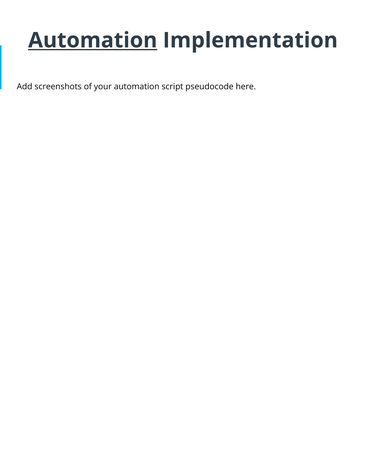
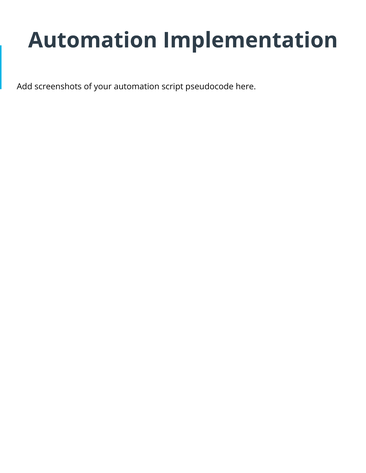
Automation underline: present -> none (93, 40)
